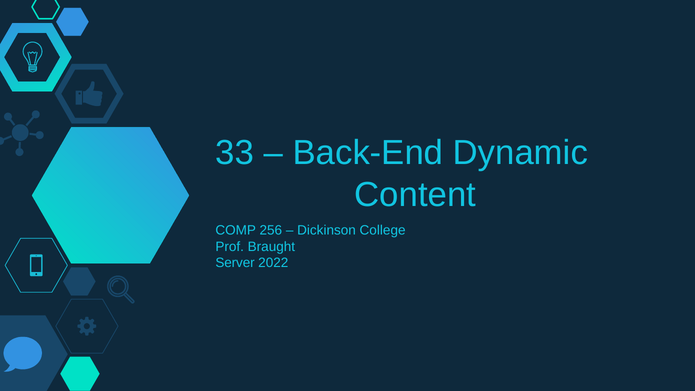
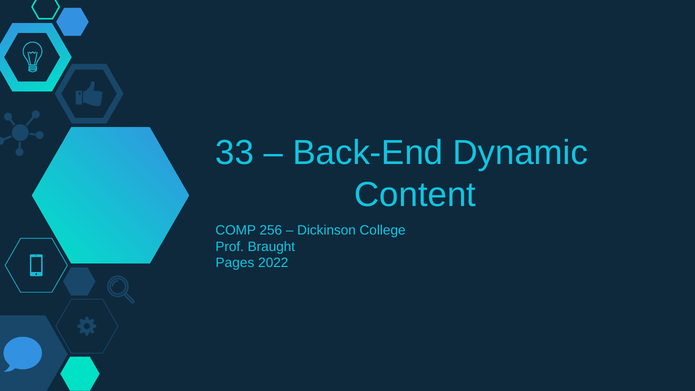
Server: Server -> Pages (235, 263)
